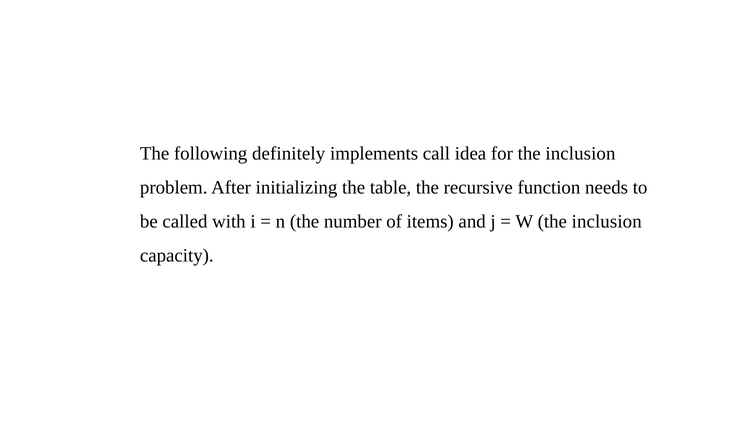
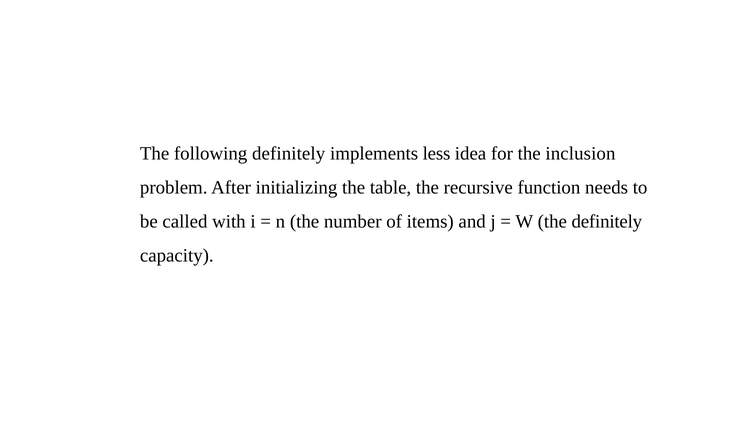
call: call -> less (437, 154)
W the inclusion: inclusion -> definitely (607, 222)
